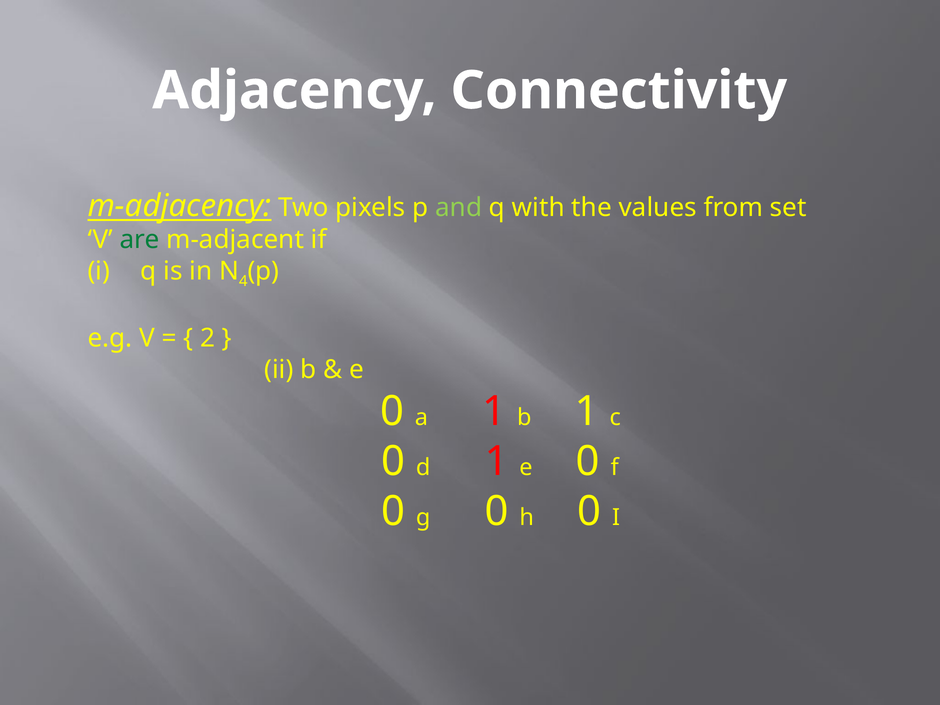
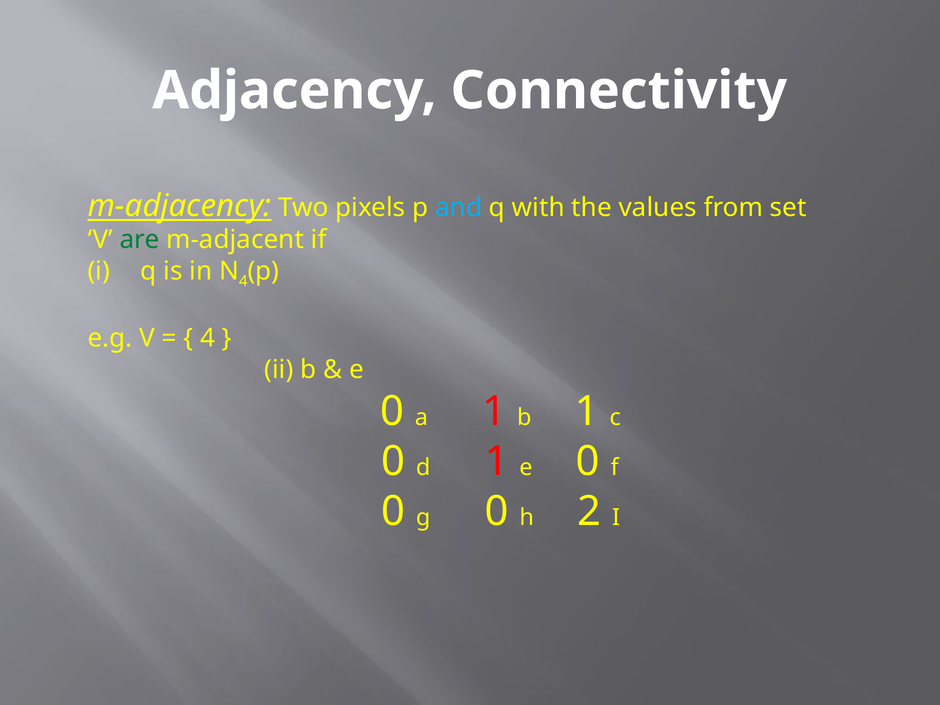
and colour: light green -> light blue (459, 207)
2: 2 -> 4 (208, 338)
h 0: 0 -> 2 (589, 512)
